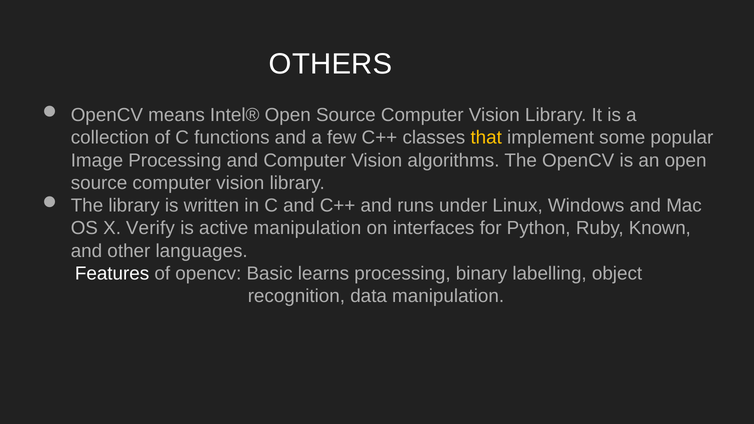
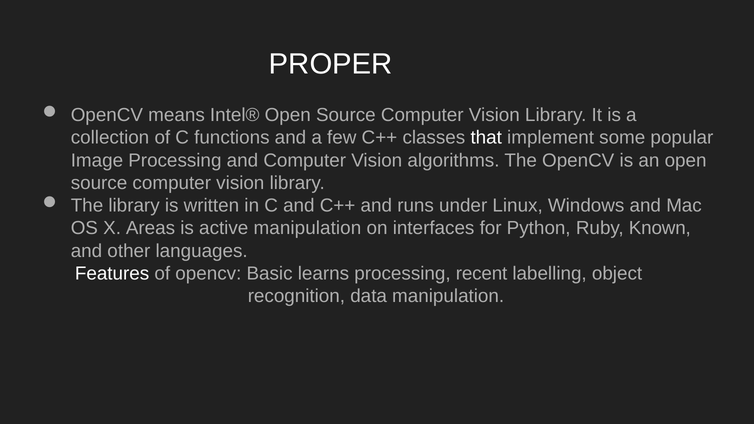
OTHERS: OTHERS -> PROPER (331, 64)
that colour: yellow -> white (486, 138)
Verify: Verify -> Areas (150, 228)
binary: binary -> recent (482, 274)
